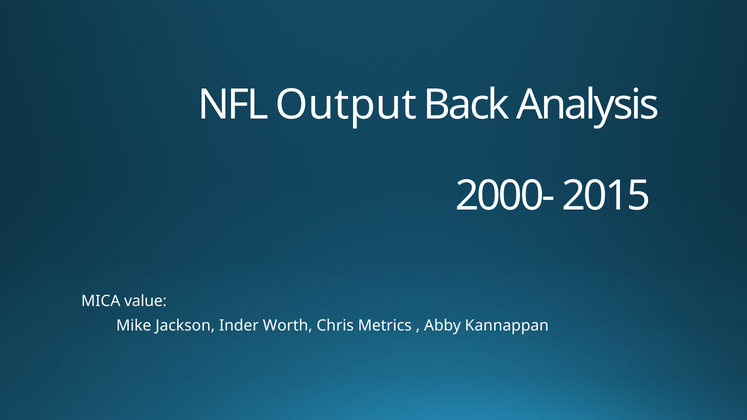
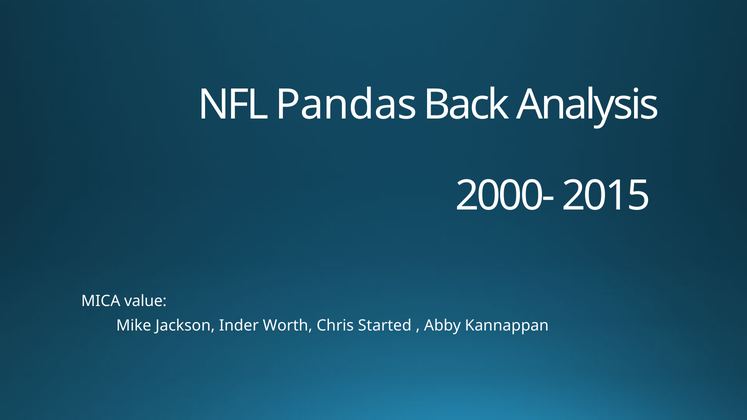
Output: Output -> Pandas (346, 105)
Metrics: Metrics -> Started (385, 326)
